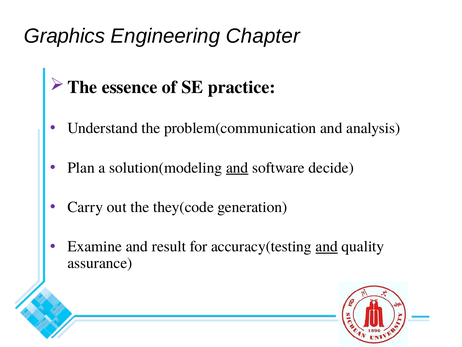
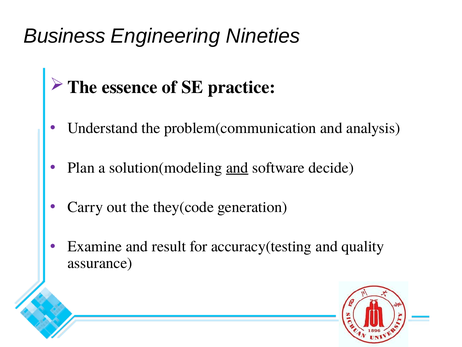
Graphics: Graphics -> Business (64, 36)
Chapter: Chapter -> Nineties (263, 36)
and underline: present -> none (327, 246)
